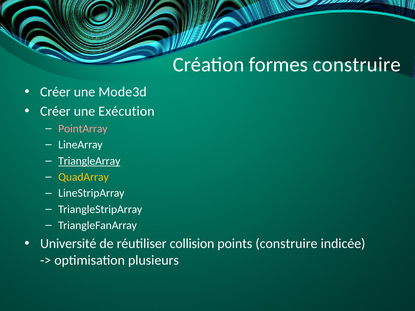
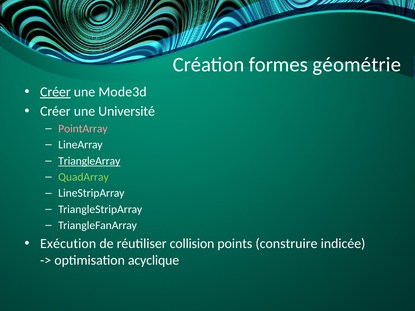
formes construire: construire -> géométrie (357, 65)
Créer underline: none -> present (55, 92)
Exécution: Exécution -> Université (127, 111)
QuadArray colour: yellow -> light green (83, 177)
Université: Université -> Exécution (68, 244)
plusieurs: plusieurs -> acyclique (154, 260)
